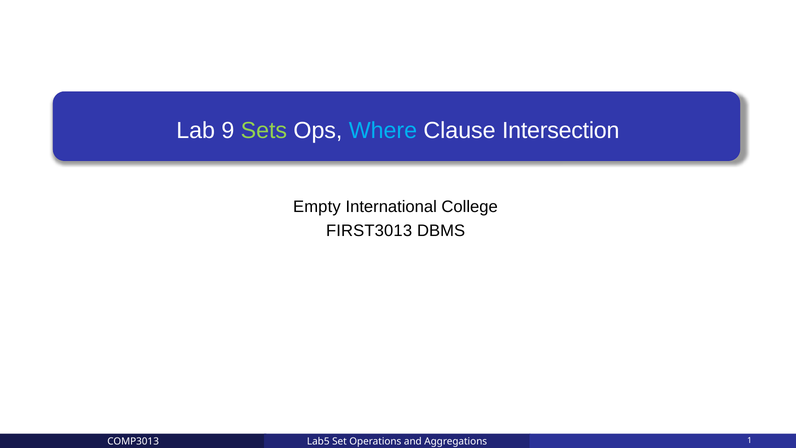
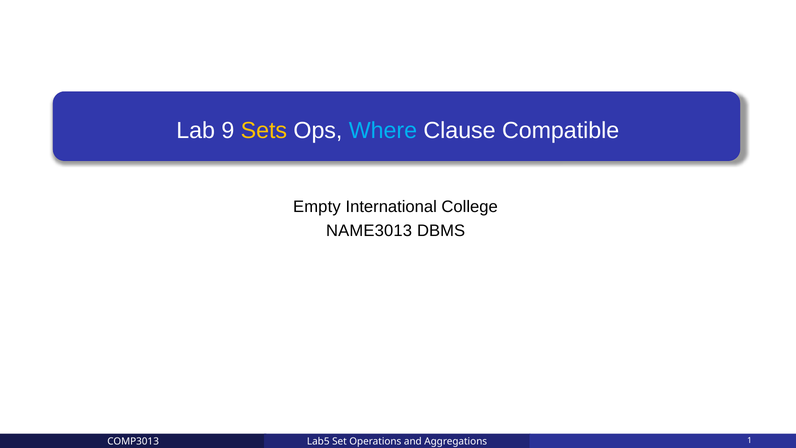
Sets colour: light green -> yellow (264, 131)
Intersection: Intersection -> Compatible (561, 131)
FIRST3013: FIRST3013 -> NAME3013 (369, 231)
